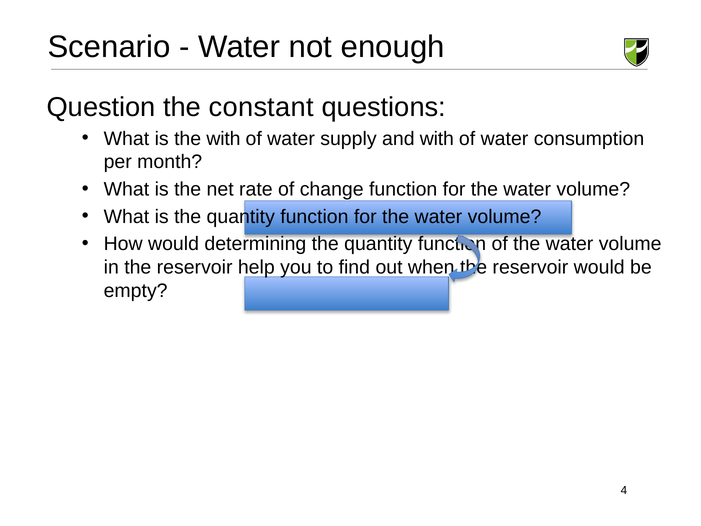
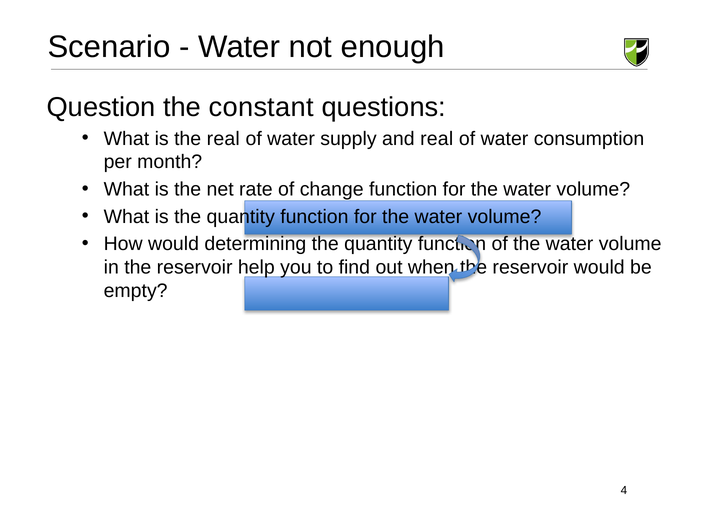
the with: with -> real (223, 139)
and with: with -> real (437, 139)
